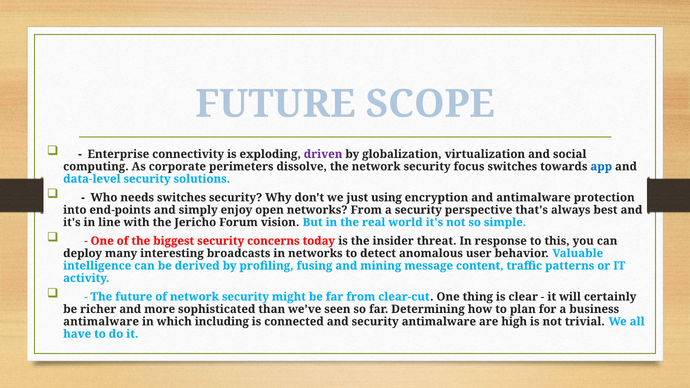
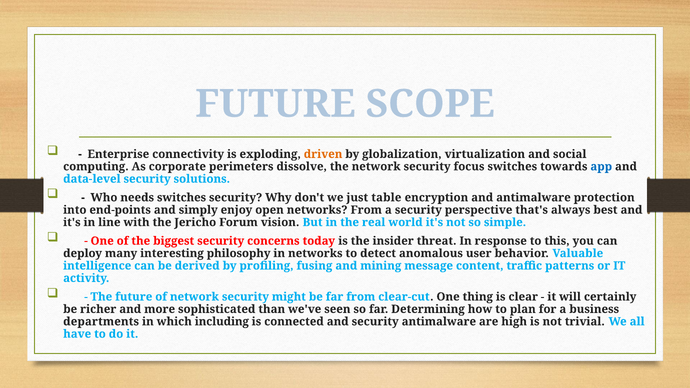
driven colour: purple -> orange (323, 154)
using: using -> table (386, 198)
broadcasts: broadcasts -> philosophy (239, 253)
antimalware: antimalware -> departments (101, 322)
